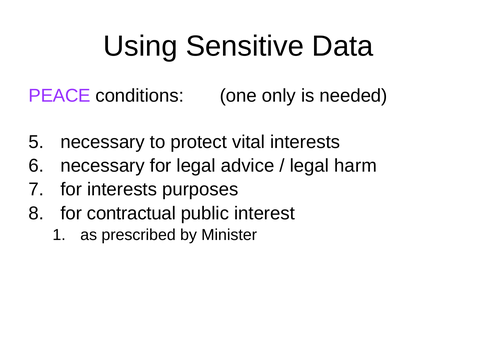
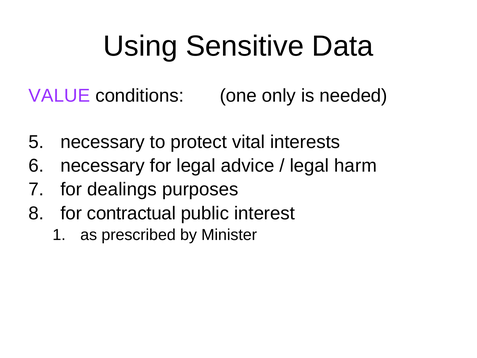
PEACE: PEACE -> VALUE (59, 96)
for interests: interests -> dealings (122, 189)
